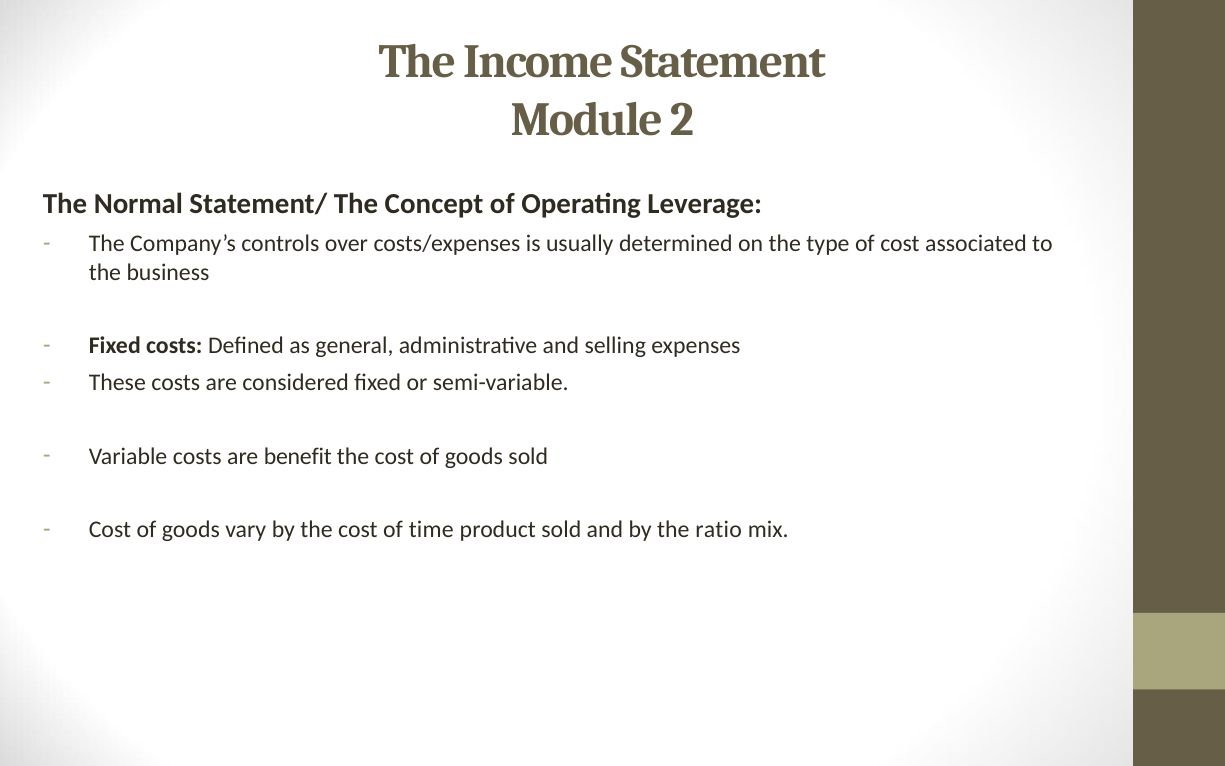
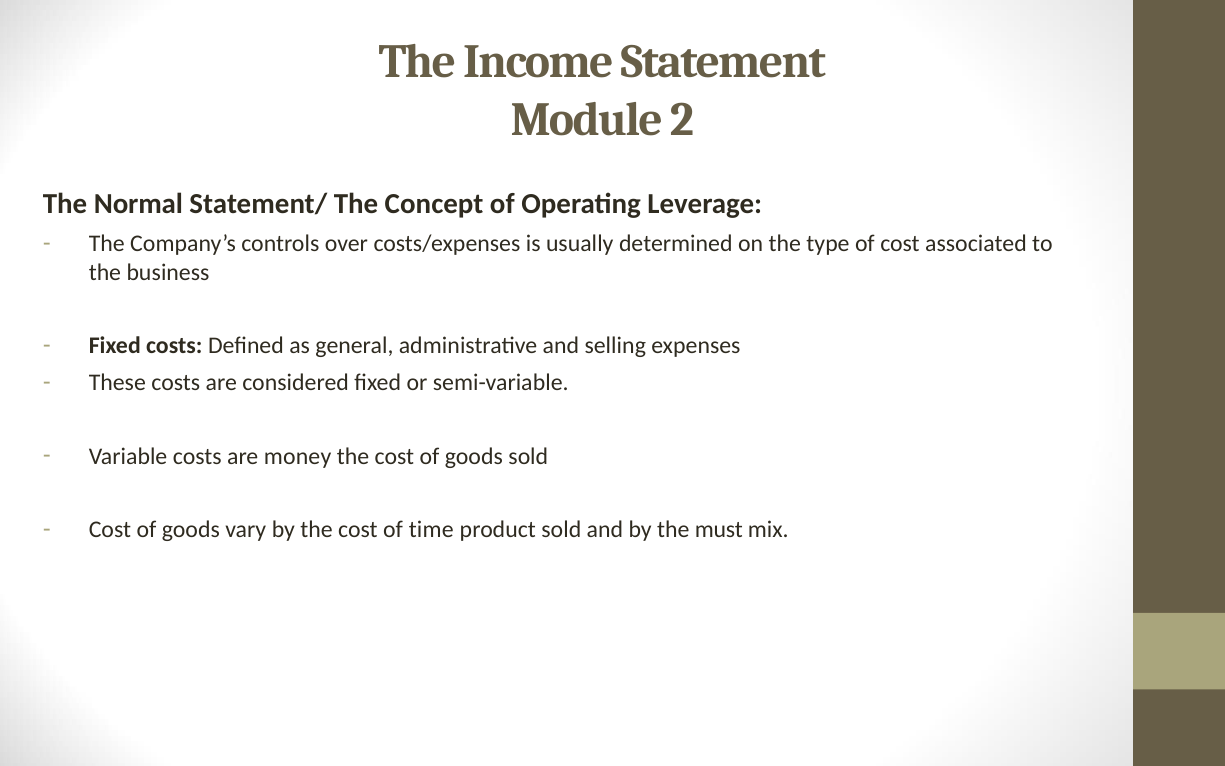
benefit: benefit -> money (298, 456)
ratio: ratio -> must (719, 529)
